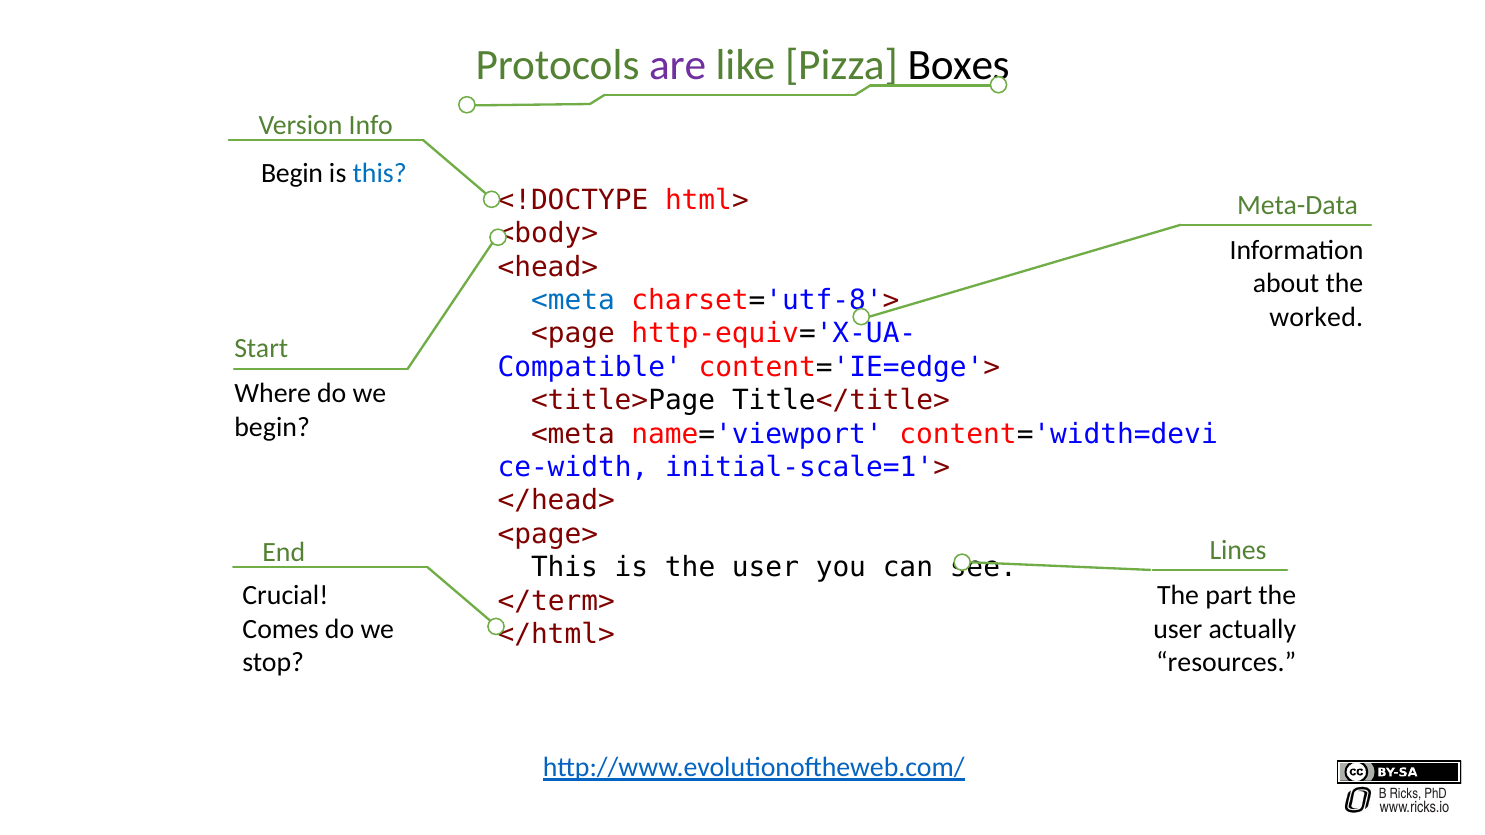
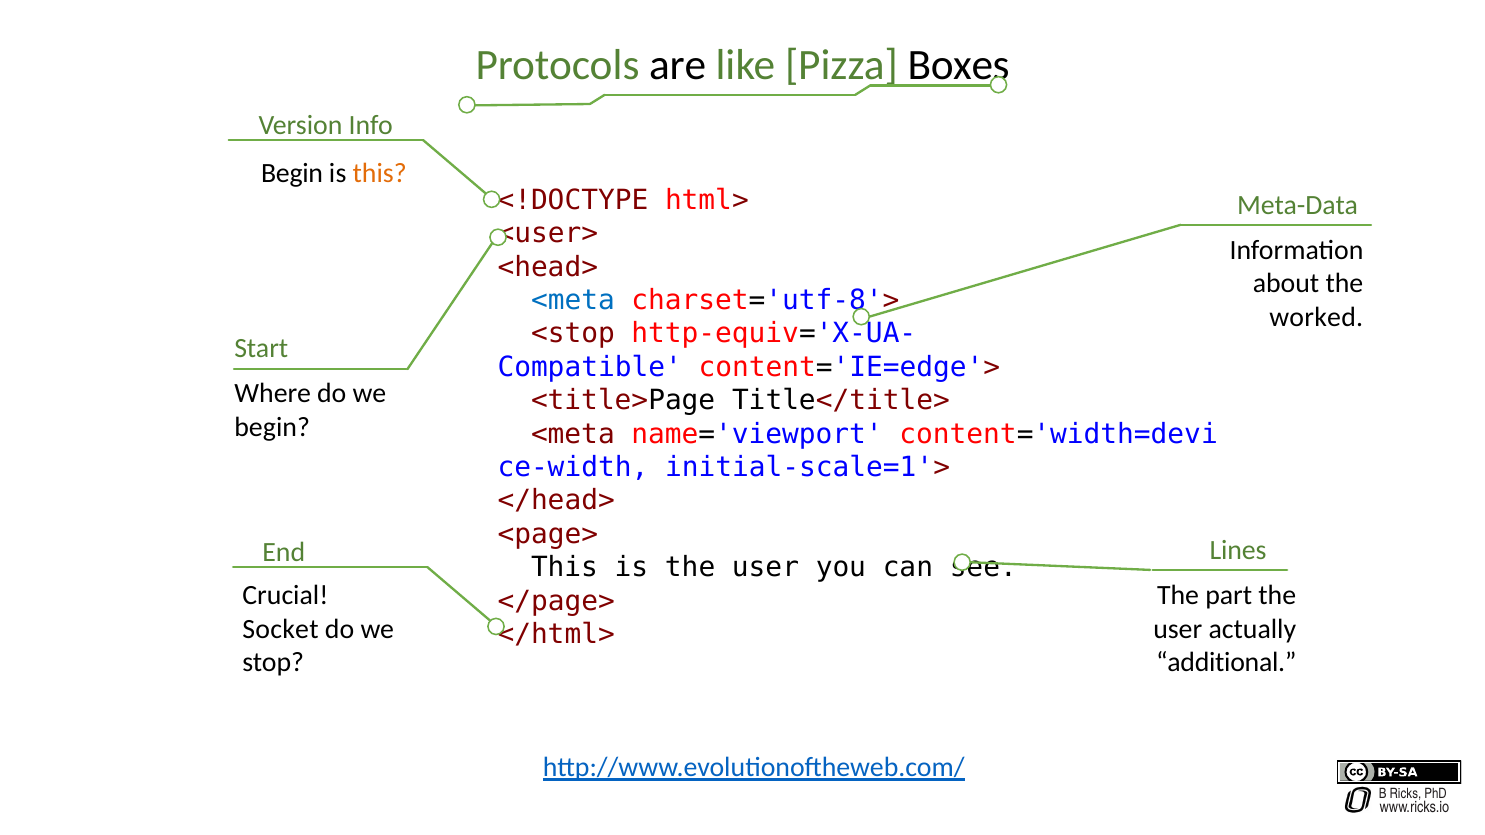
are colour: purple -> black (678, 65)
this colour: blue -> orange (380, 173)
<body>: <body> -> <user> (548, 234)
<page: <page -> <stop (573, 334)
</term>: </term> -> </page> (556, 601)
Comes: Comes -> Socket (281, 629)
resources: resources -> additional (1226, 663)
